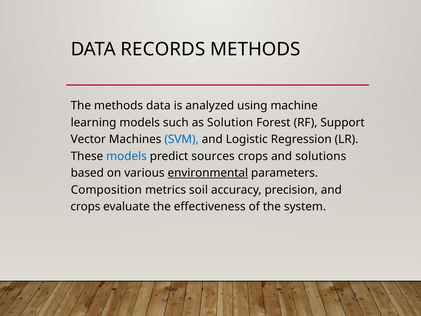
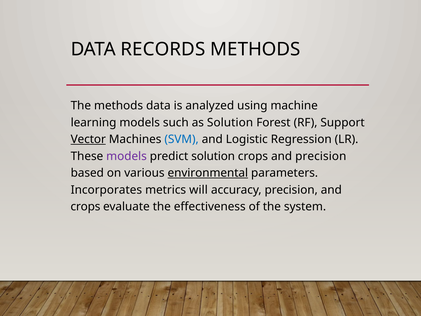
Vector underline: none -> present (88, 139)
models colour: blue -> purple (127, 156)
predict sources: sources -> solution (213, 156)
and solutions: solutions -> precision (321, 156)
Composition: Composition -> Incorporates (106, 190)
soil: soil -> will (198, 190)
